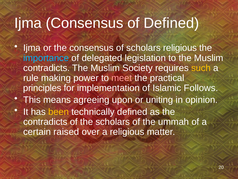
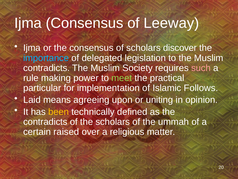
of Defined: Defined -> Leeway (171, 23)
scholars religious: religious -> discover (180, 48)
such colour: yellow -> pink (201, 68)
meet colour: pink -> light green (122, 78)
principles: principles -> particular (42, 88)
This: This -> Laid (32, 100)
